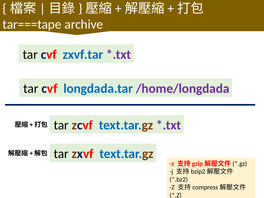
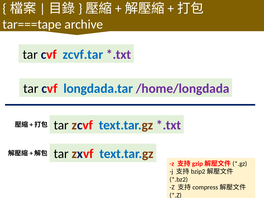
zxvf.tar: zxvf.tar -> zcvf.tar (83, 54)
